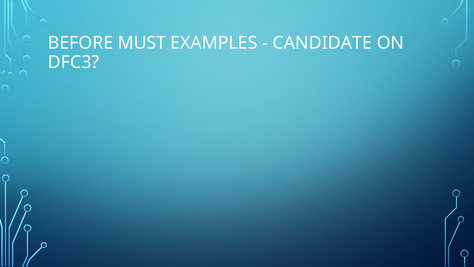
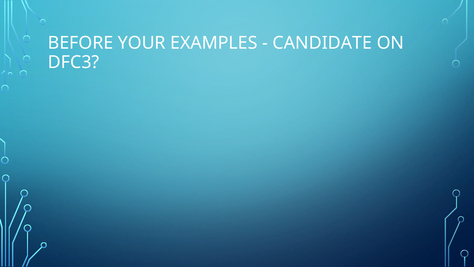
MUST: MUST -> YOUR (142, 43)
